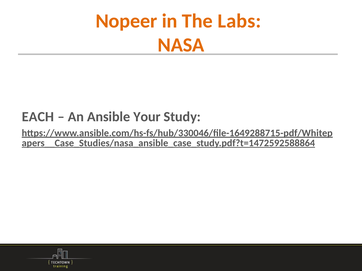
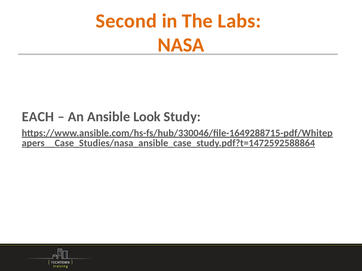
Nopeer: Nopeer -> Second (126, 21)
Your: Your -> Look (147, 117)
